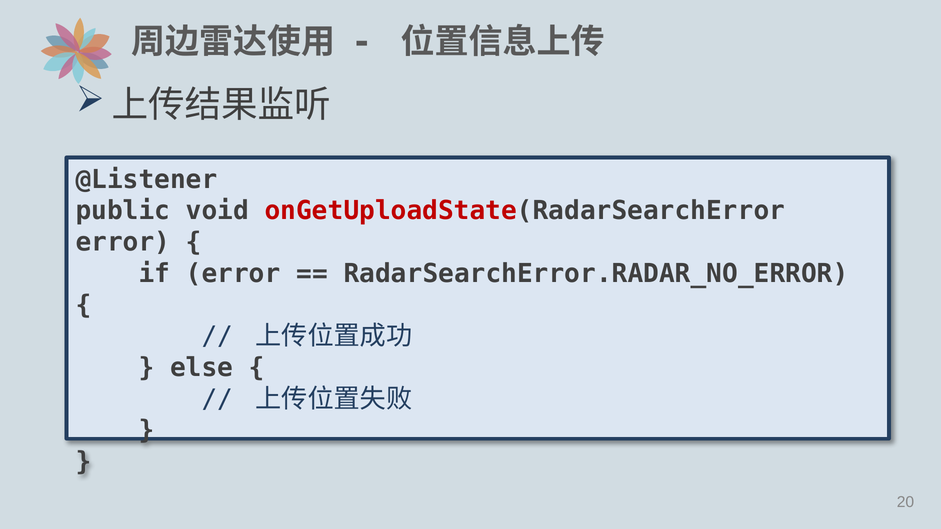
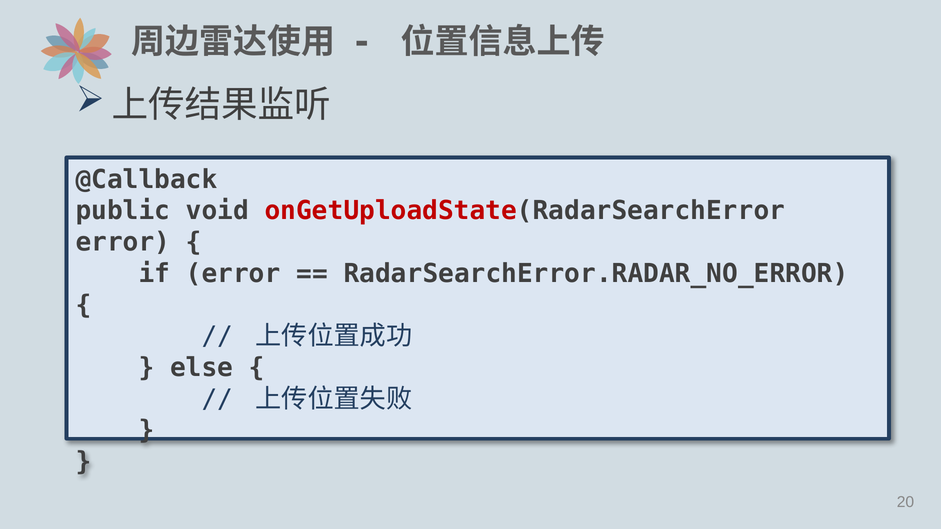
@Listener: @Listener -> @Callback (147, 180)
